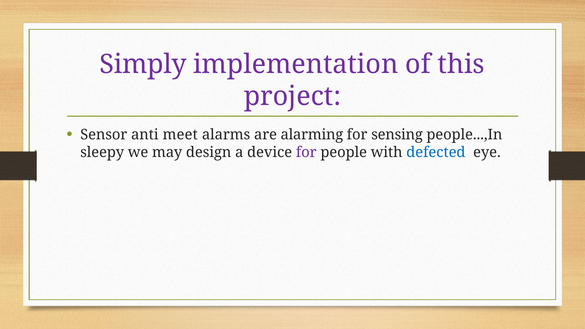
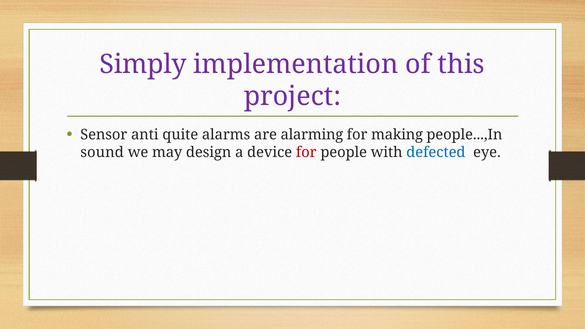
meet: meet -> quite (180, 135)
sensing: sensing -> making (397, 135)
sleepy: sleepy -> sound (102, 152)
for colour: purple -> red (306, 152)
